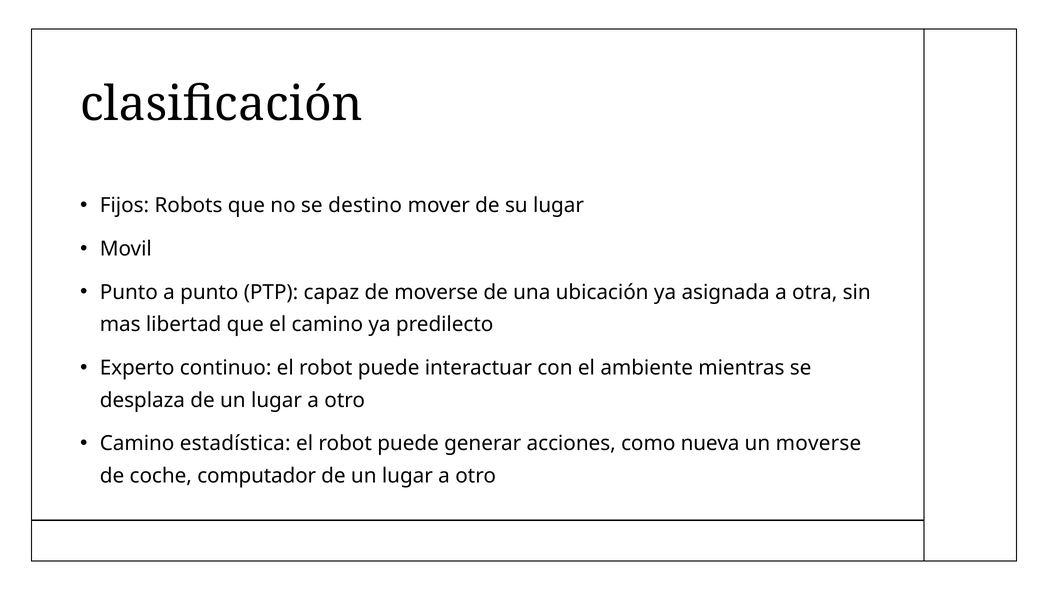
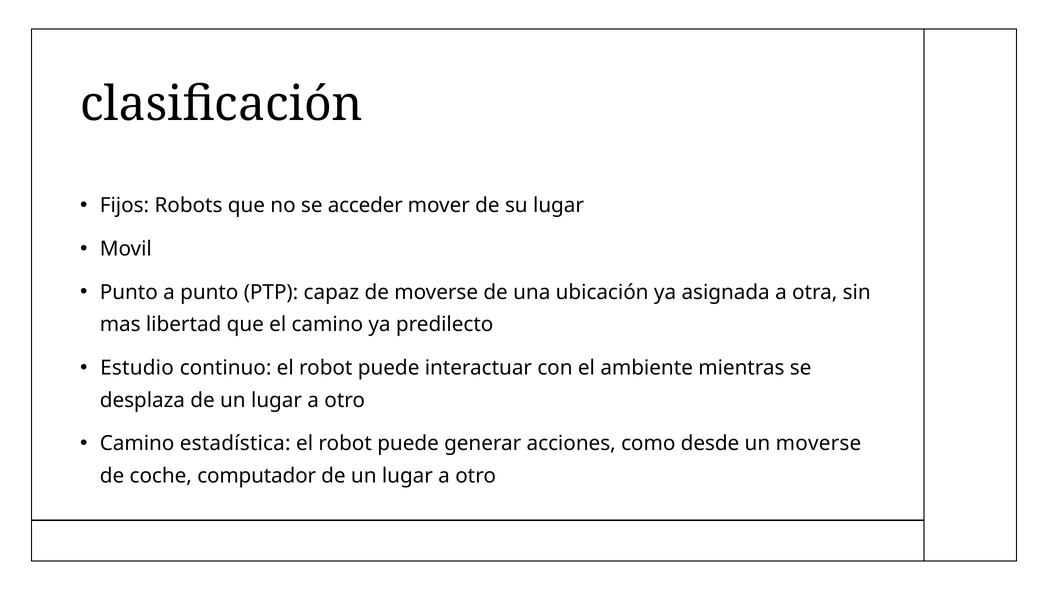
destino: destino -> acceder (365, 205)
Experto: Experto -> Estudio (137, 368)
nueva: nueva -> desde (710, 443)
